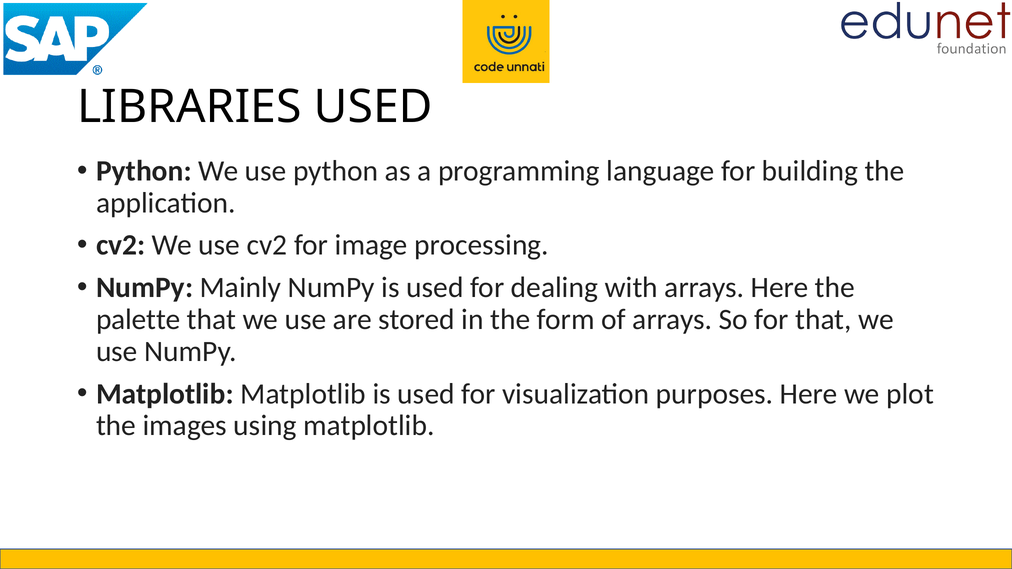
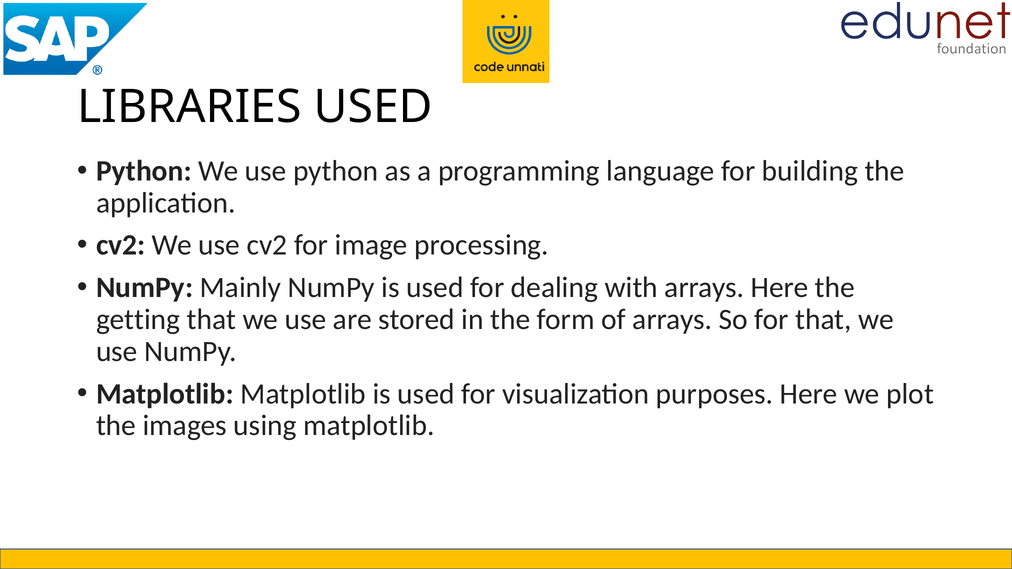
palette: palette -> getting (138, 320)
